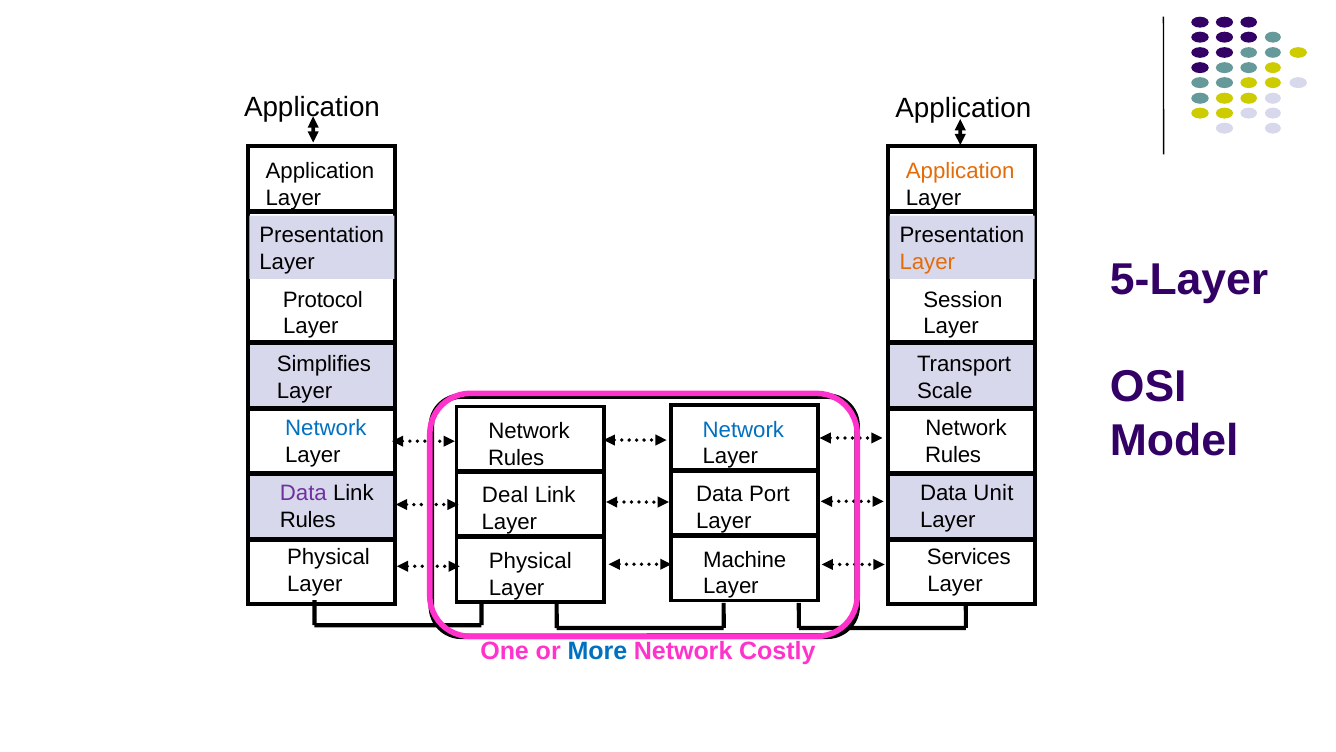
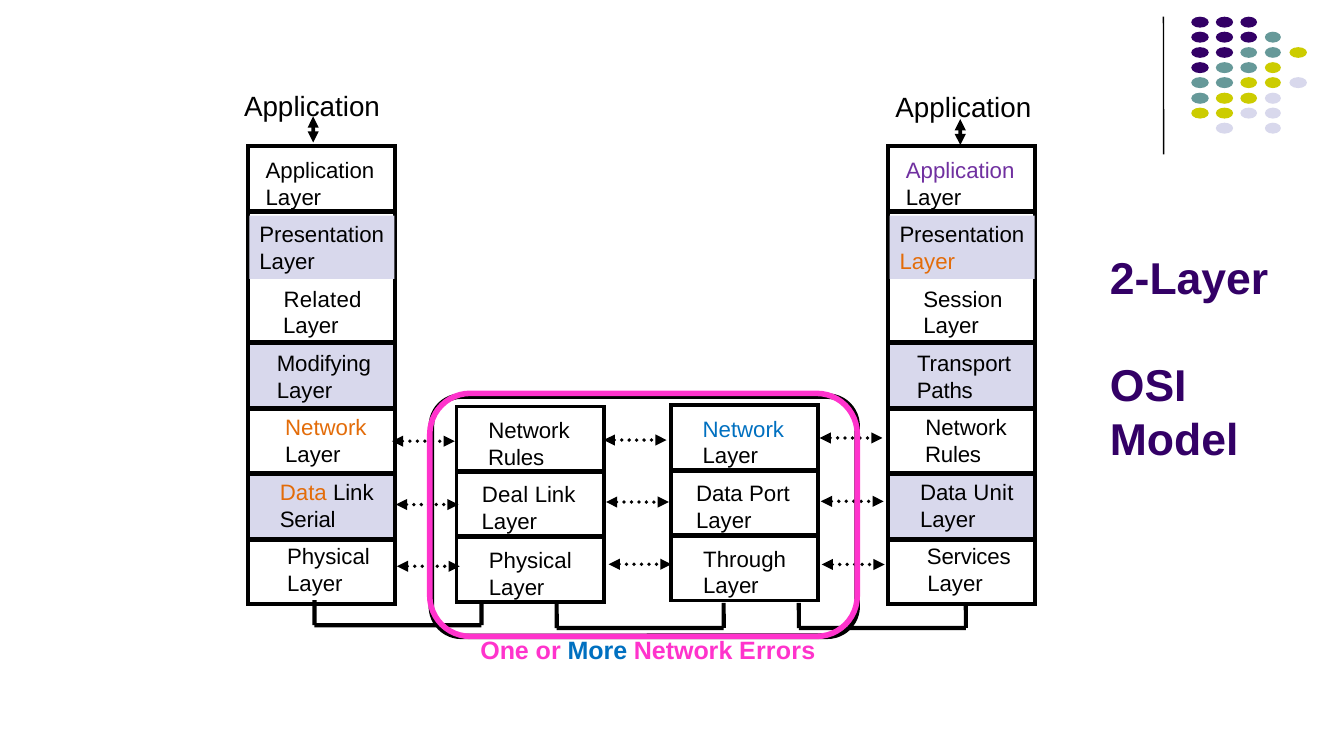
Application colour: orange -> purple (960, 171)
5-Layer: 5-Layer -> 2-Layer (1189, 280)
Protocol: Protocol -> Related (323, 299)
Simplifies: Simplifies -> Modifying (324, 364)
Scale: Scale -> Paths (945, 390)
Network colour: blue -> orange (326, 428)
Data colour: purple -> orange (303, 493)
Rules: Rules -> Serial (308, 519)
Machine: Machine -> Through (745, 559)
Costly: Costly -> Errors (777, 651)
